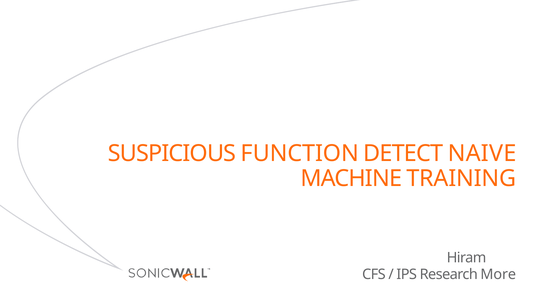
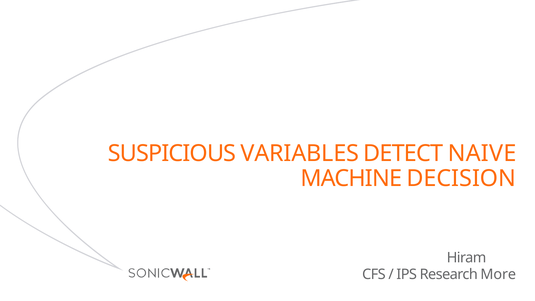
FUNCTION: FUNCTION -> VARIABLES (300, 153)
TRAINING: TRAINING -> DECISION (461, 179)
